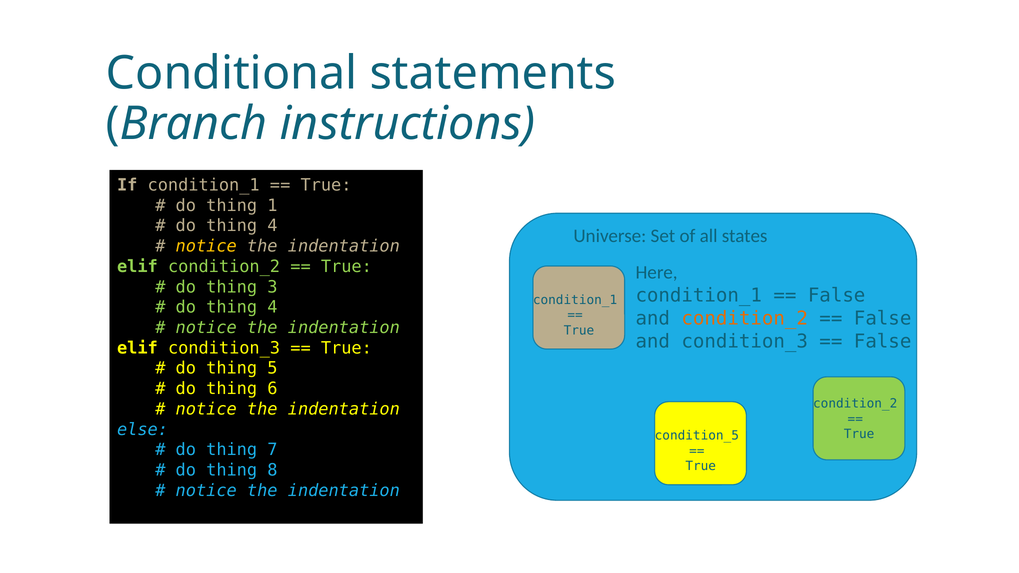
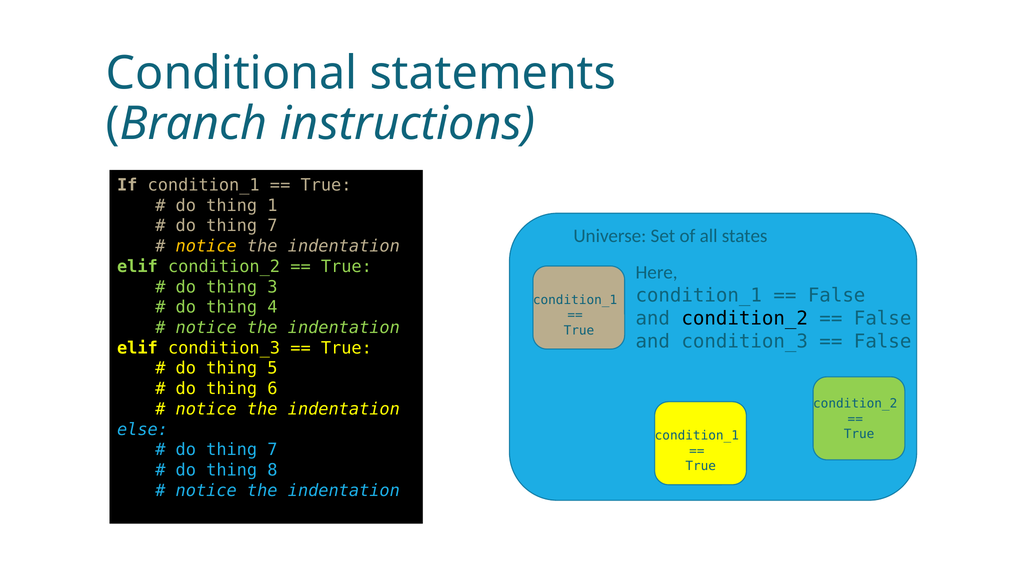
4: 4 -> 7 (272, 226)
condition_2 colour: orange -> black (745, 318)
condition_5: condition_5 -> condition_1 (697, 436)
